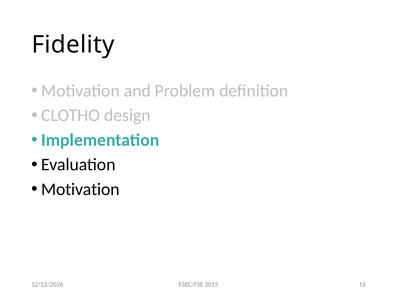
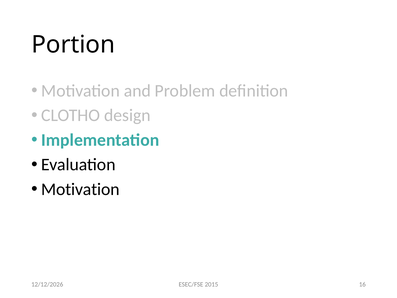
Fidelity: Fidelity -> Portion (73, 44)
